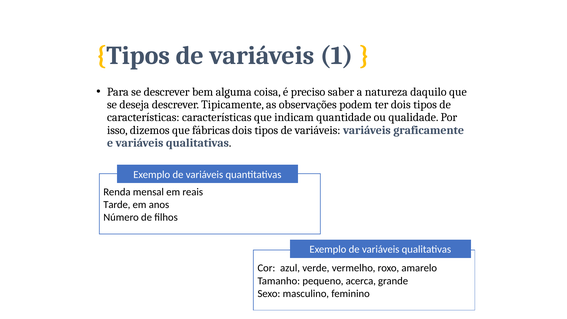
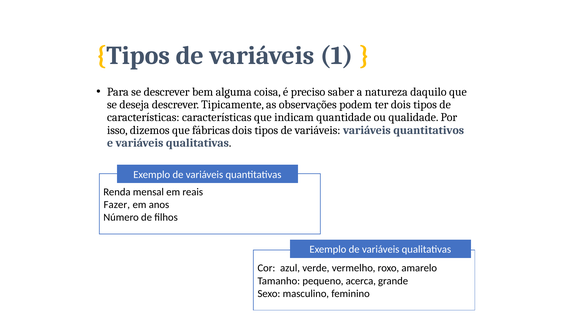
graficamente: graficamente -> quantitativos (429, 130)
Tarde: Tarde -> Fazer (117, 205)
